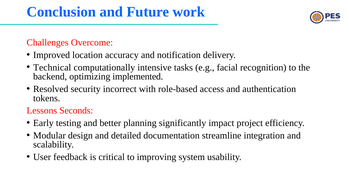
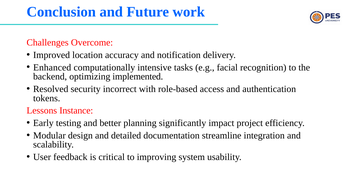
Technical: Technical -> Enhanced (52, 68)
Seconds: Seconds -> Instance (76, 111)
